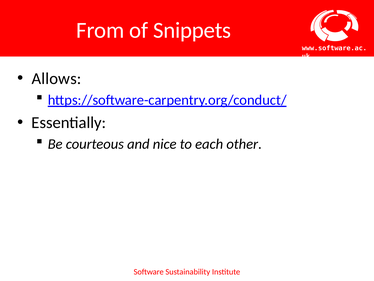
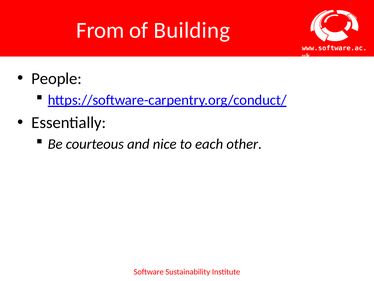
Snippets: Snippets -> Building (192, 30)
Allows: Allows -> People (57, 78)
